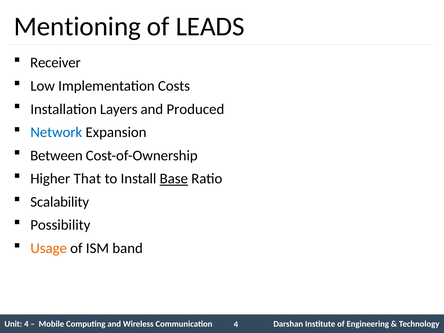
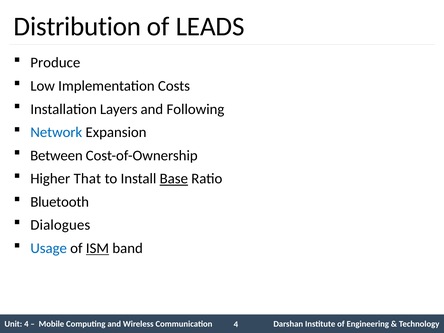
Mentioning: Mentioning -> Distribution (77, 27)
Receiver: Receiver -> Produce (55, 63)
Produced: Produced -> Following (195, 109)
Scalability: Scalability -> Bluetooth (60, 202)
Possibility: Possibility -> Dialogues (60, 225)
Usage colour: orange -> blue (49, 248)
ISM underline: none -> present (97, 248)
